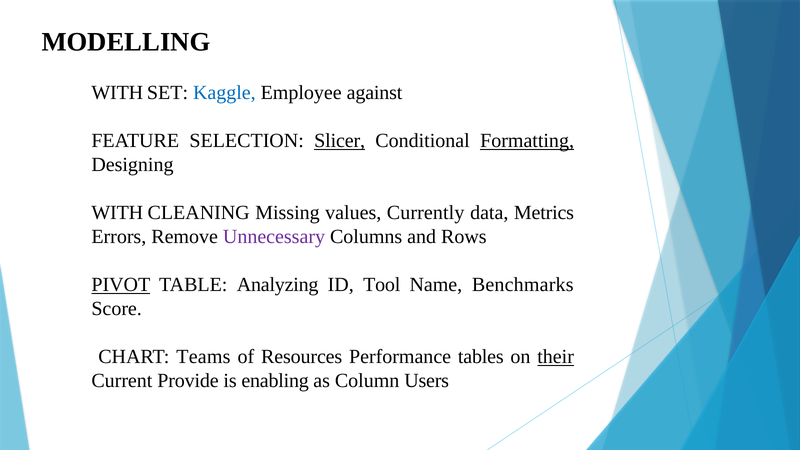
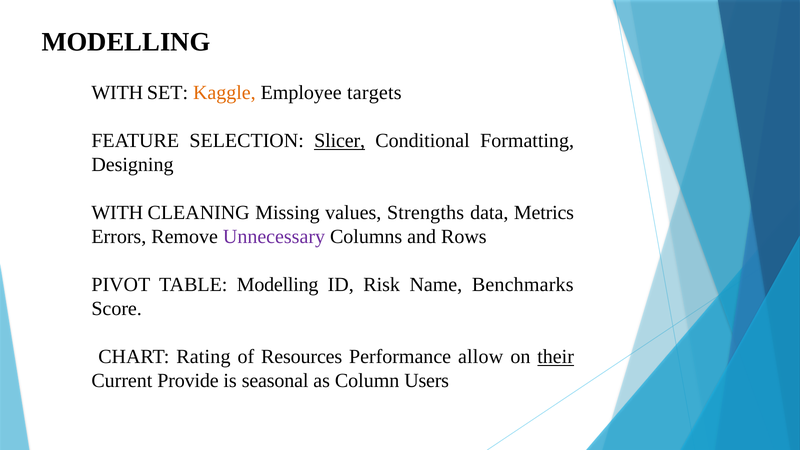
Kaggle colour: blue -> orange (224, 93)
against: against -> targets (374, 93)
Formatting underline: present -> none (527, 141)
Currently: Currently -> Strengths (426, 213)
PIVOT underline: present -> none (121, 285)
TABLE Analyzing: Analyzing -> Modelling (278, 285)
Tool: Tool -> Risk (382, 285)
Teams: Teams -> Rating (203, 357)
tables: tables -> allow (481, 357)
enabling: enabling -> seasonal (275, 381)
